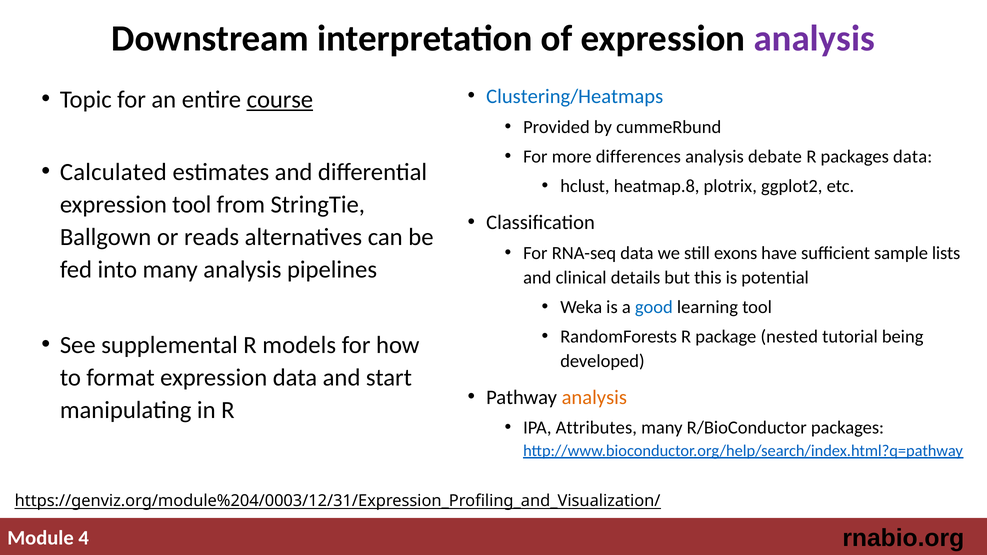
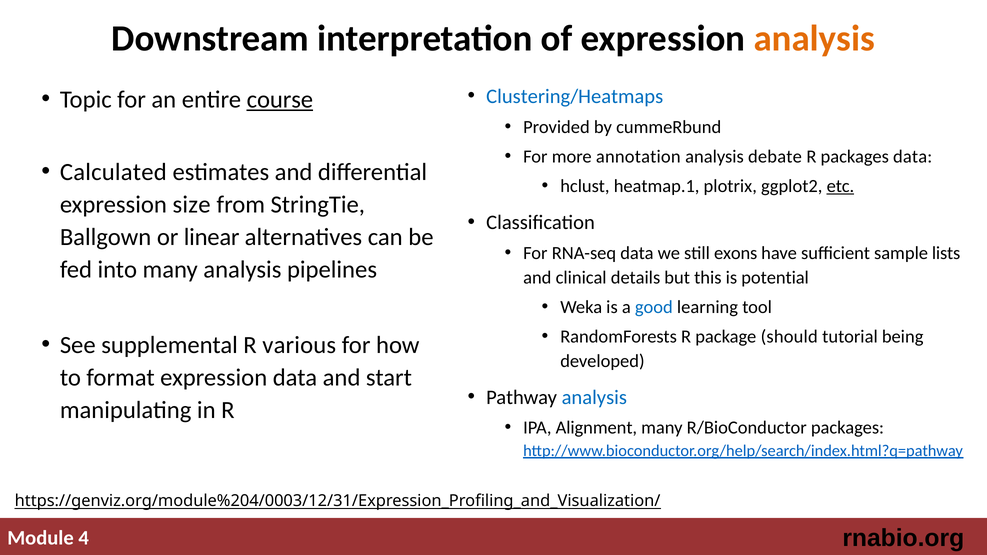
analysis colour: purple -> orange (814, 38)
differences: differences -> annotation (638, 157)
heatmap.8: heatmap.8 -> heatmap.1 (657, 186)
etc underline: none -> present (840, 186)
expression tool: tool -> size (192, 205)
reads: reads -> linear (212, 237)
nested: nested -> should (789, 337)
models: models -> various (299, 345)
analysis colour: orange -> blue (594, 397)
Attributes: Attributes -> Alignment (596, 428)
